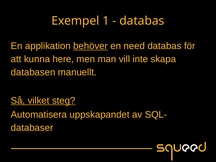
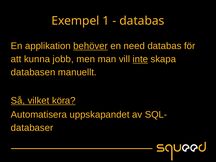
here: here -> jobb (63, 59)
inte underline: none -> present (140, 59)
steg: steg -> köra (64, 101)
